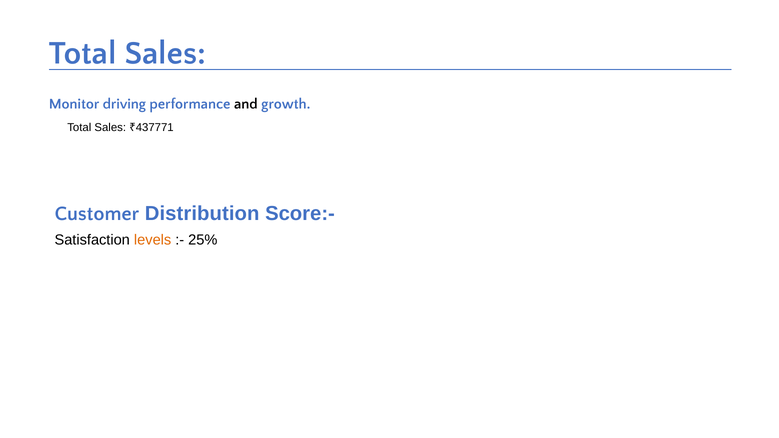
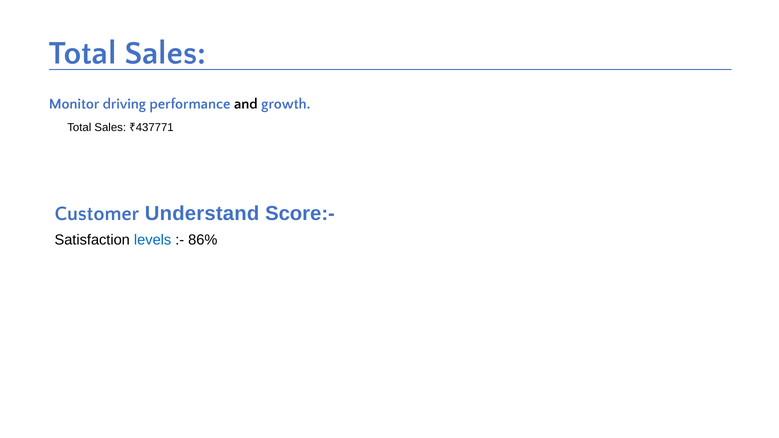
Distribution: Distribution -> Understand (202, 213)
levels colour: orange -> blue (153, 240)
25%: 25% -> 86% (203, 240)
